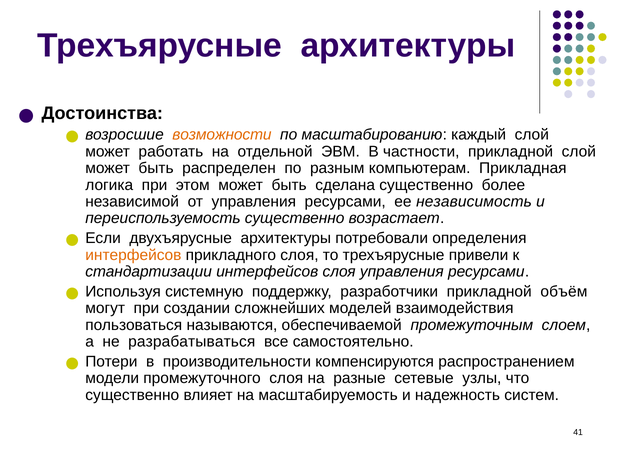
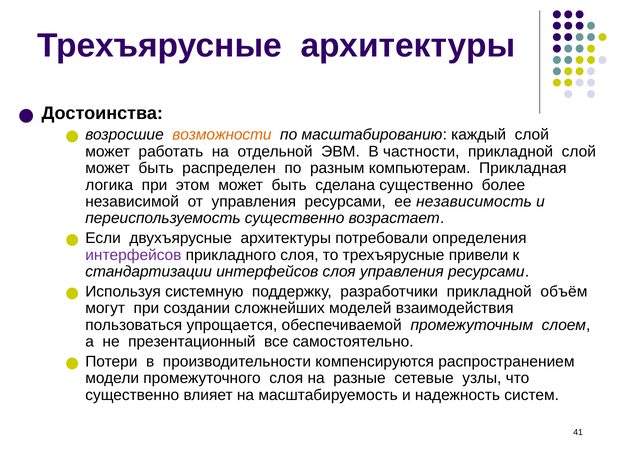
интерфейсов colour: orange -> purple (133, 255)
называются: называются -> упрощается (232, 325)
разрабатываться: разрабатываться -> презентационный (192, 342)
